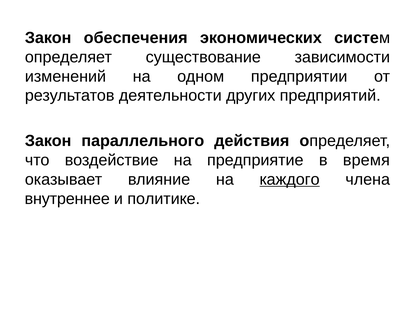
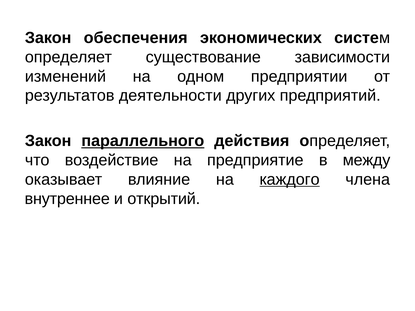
параллельного underline: none -> present (143, 141)
время: время -> между (367, 160)
политике: политике -> открытий (164, 199)
